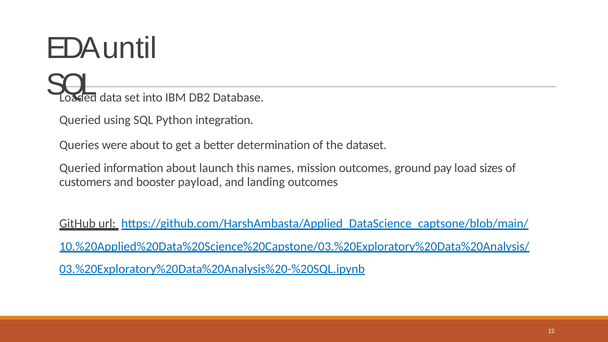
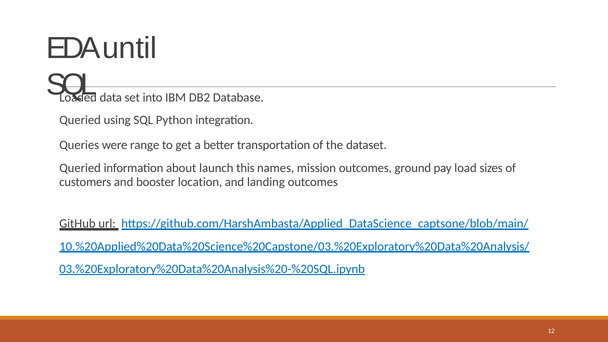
were about: about -> range (145, 145)
determination: determination -> transportation (274, 145)
payload: payload -> location (200, 182)
